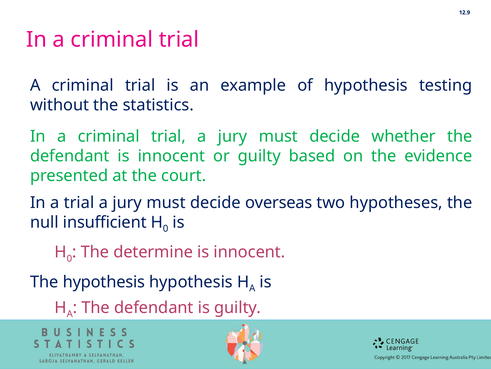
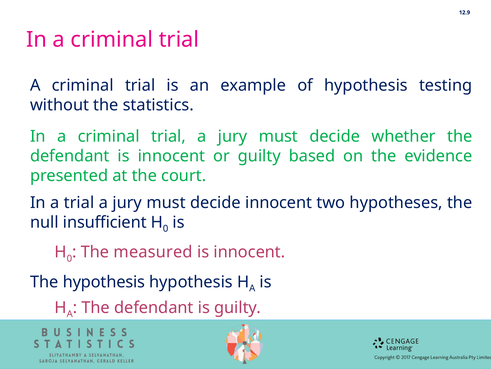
decide overseas: overseas -> innocent (279, 202)
determine: determine -> measured (153, 252)
